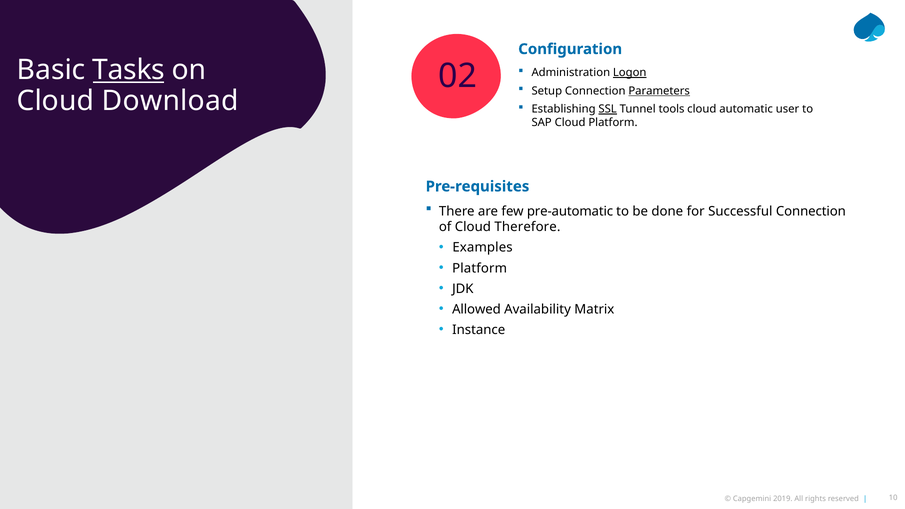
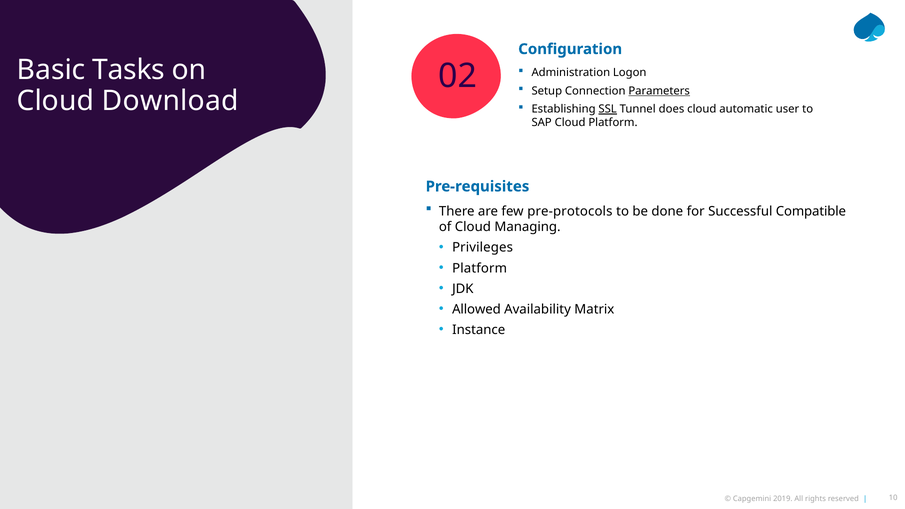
Tasks underline: present -> none (129, 70)
Logon underline: present -> none (630, 73)
tools: tools -> does (671, 109)
pre-automatic: pre-automatic -> pre-protocols (570, 211)
Successful Connection: Connection -> Compatible (811, 211)
Therefore: Therefore -> Managing (528, 227)
Examples: Examples -> Privileges (483, 248)
